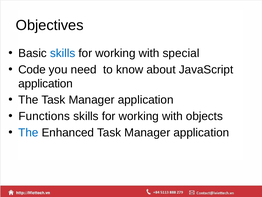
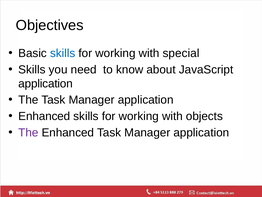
Code: Code -> Skills (32, 69)
Functions: Functions -> Enhanced (44, 116)
The colour: blue -> purple (28, 132)
